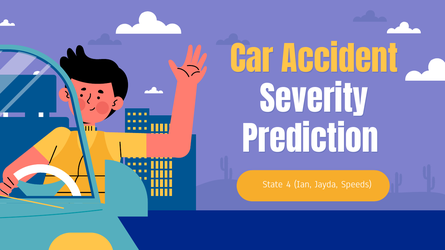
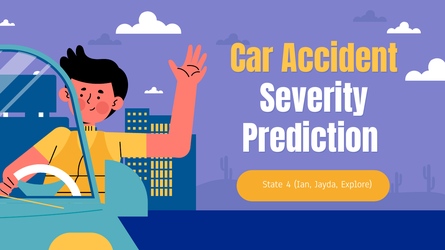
Speeds: Speeds -> Explore (357, 184)
